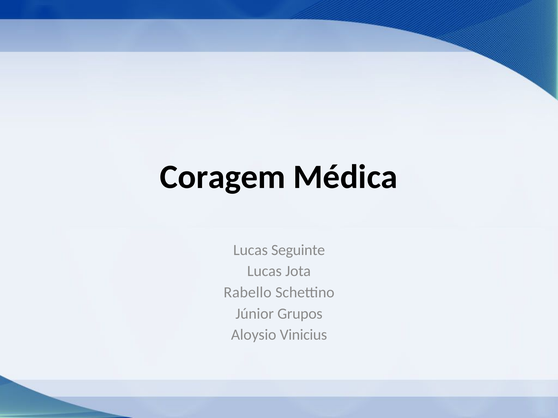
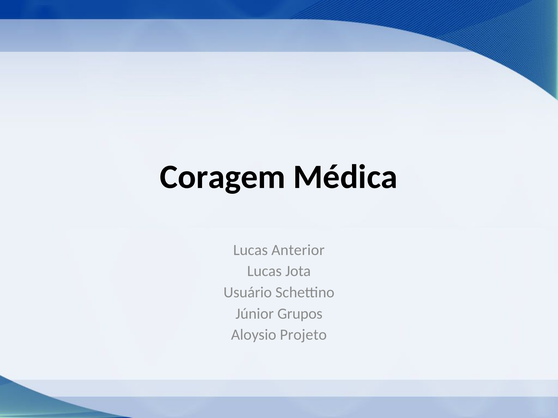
Seguinte: Seguinte -> Anterior (298, 250)
Rabello: Rabello -> Usuário (248, 293)
Vinicius: Vinicius -> Projeto (303, 335)
